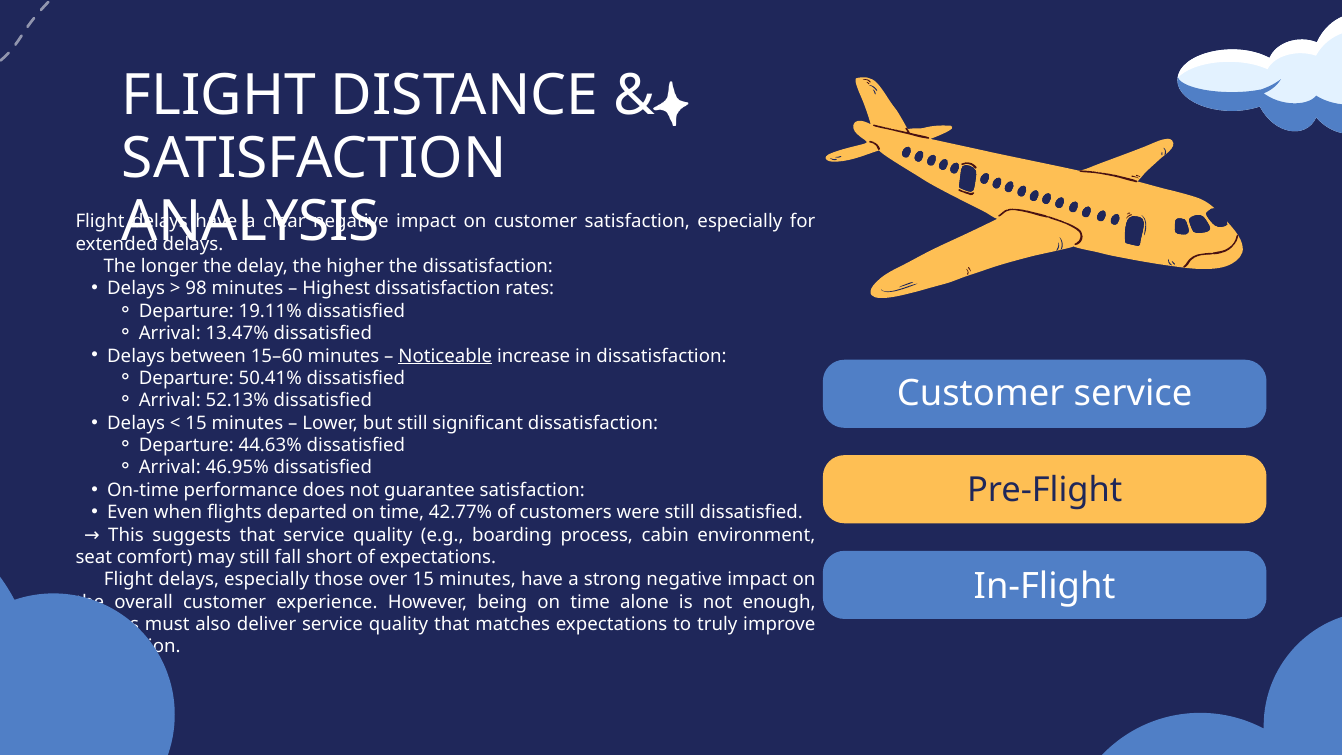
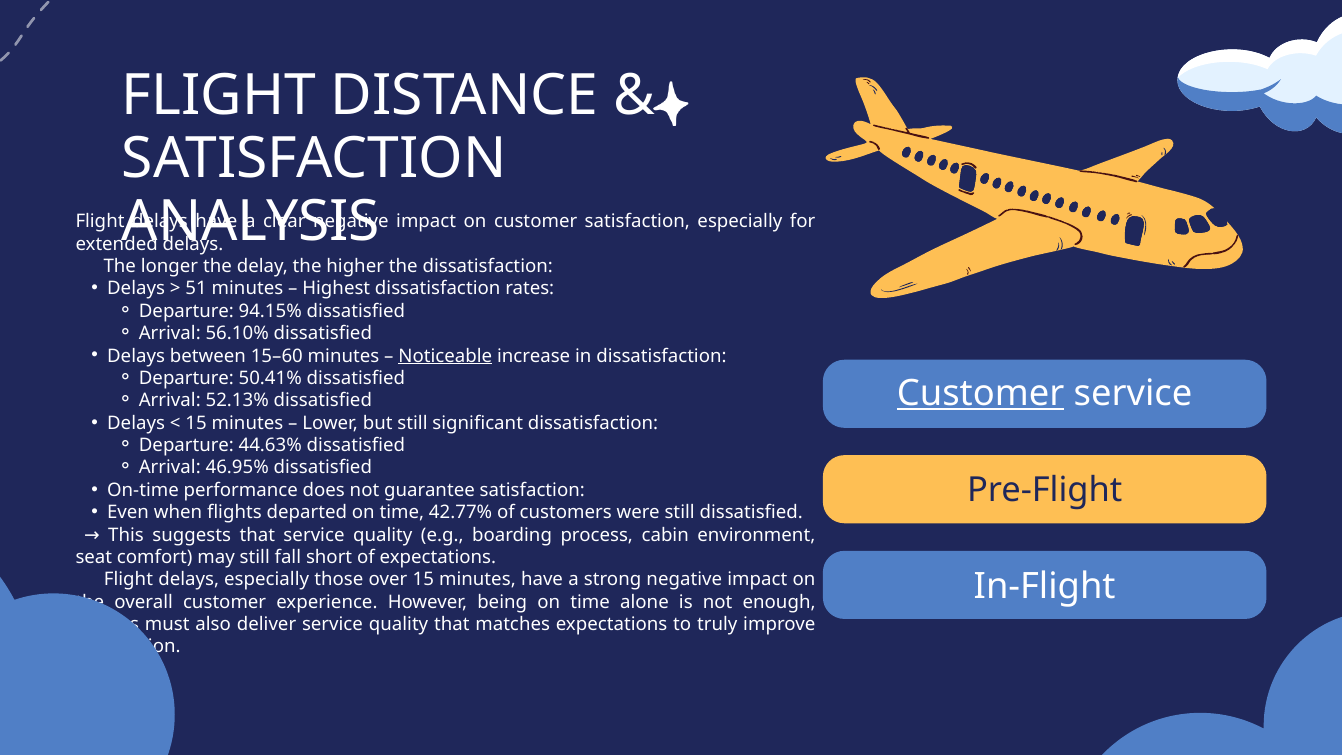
98: 98 -> 51 (196, 289)
19.11%: 19.11% -> 94.15% (270, 311)
13.47%: 13.47% -> 56.10% (237, 333)
Customer underline: none -> present (981, 393)
